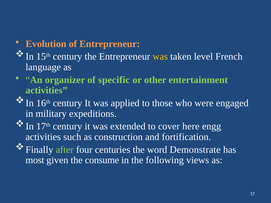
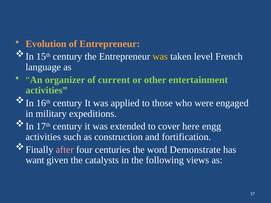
specific: specific -> current (114, 80)
after colour: light green -> pink (65, 150)
most: most -> want (35, 160)
consume: consume -> catalysts (102, 160)
